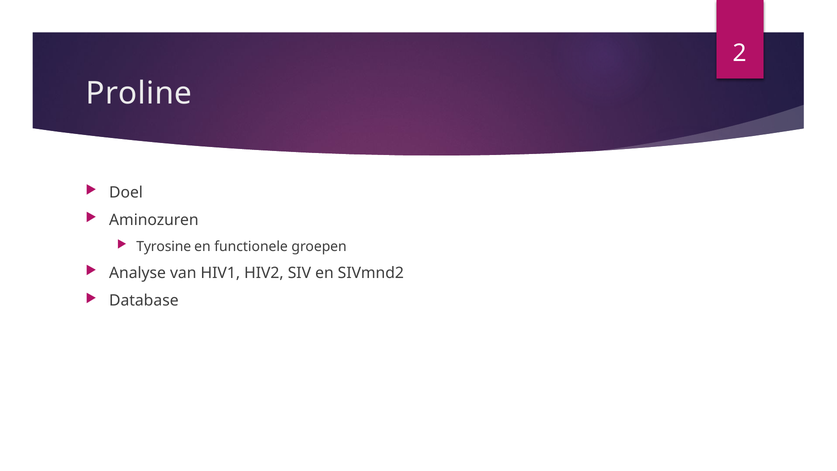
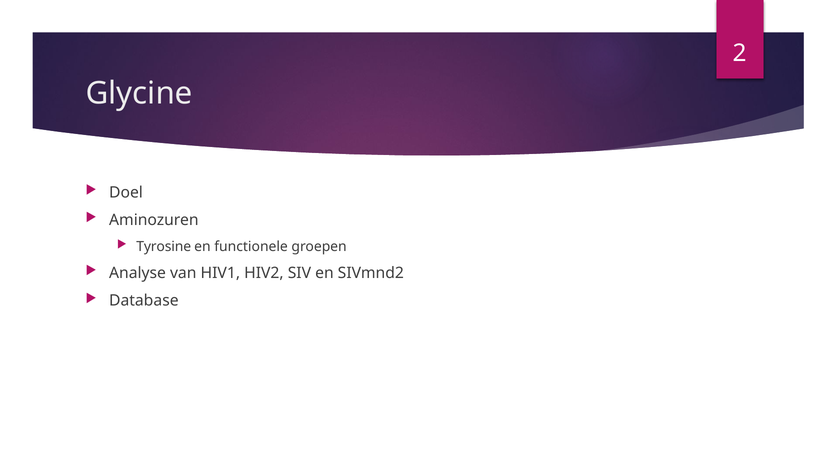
Proline: Proline -> Glycine (139, 93)
